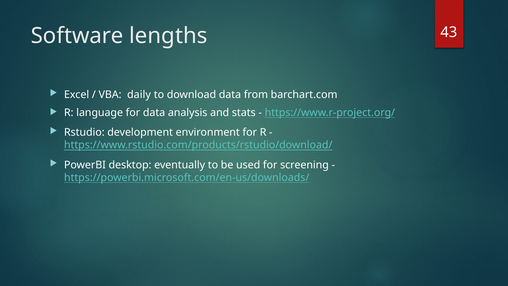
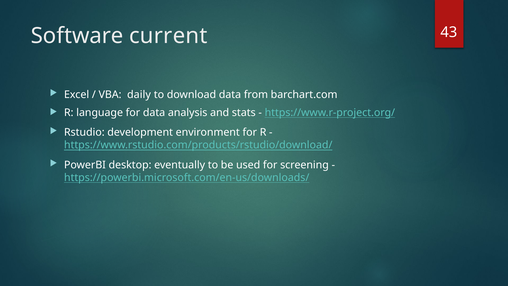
lengths: lengths -> current (168, 36)
